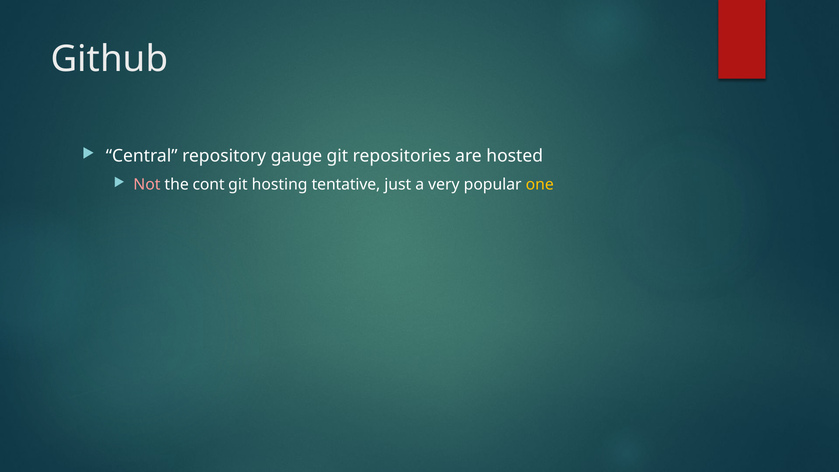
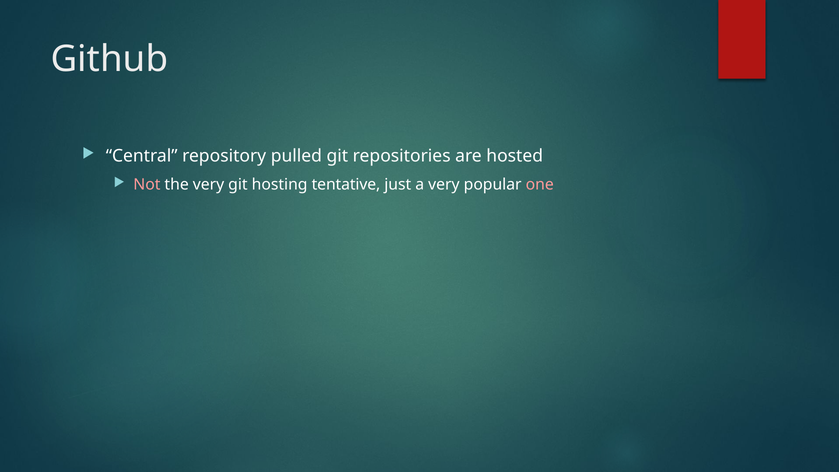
gauge: gauge -> pulled (296, 156)
the cont: cont -> very (209, 185)
one colour: yellow -> pink (540, 185)
